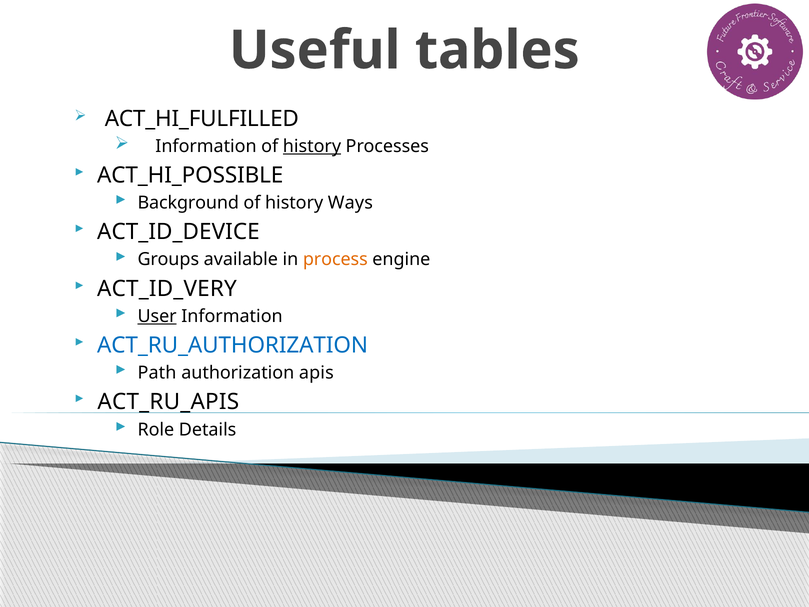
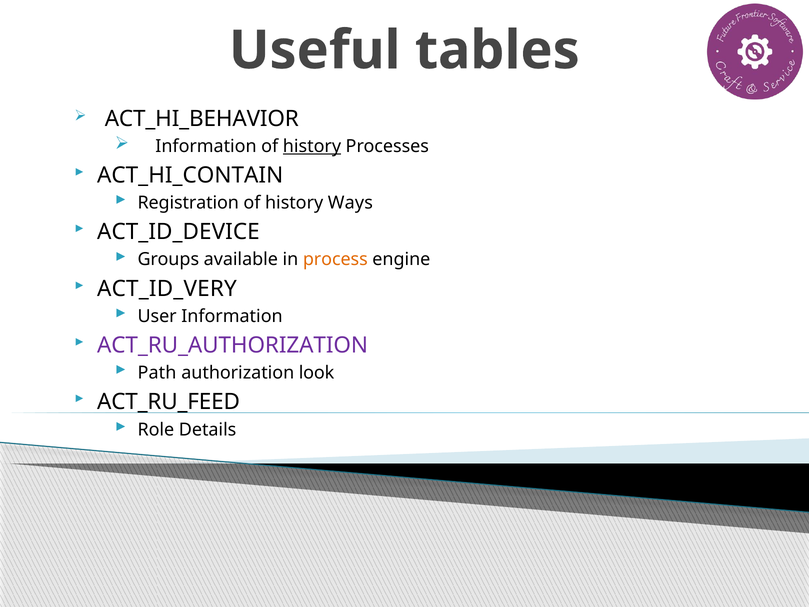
ACT_HI_FULFILLED: ACT_HI_FULFILLED -> ACT_HI_BEHAVIOR (202, 119)
ACT_HI_POSSIBLE: ACT_HI_POSSIBLE -> ACT_HI_CONTAIN (190, 175)
Background: Background -> Registration (188, 203)
User underline: present -> none (157, 316)
ACT_RU_AUTHORIZATION colour: blue -> purple (233, 345)
apis: apis -> look (317, 373)
ACT_RU_APIS: ACT_RU_APIS -> ACT_RU_FEED (169, 402)
